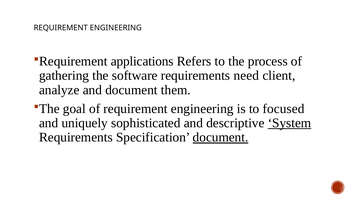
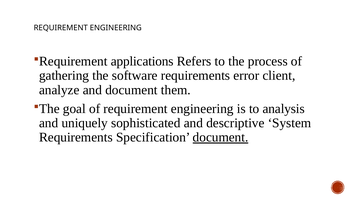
need: need -> error (246, 76)
focused: focused -> analysis (284, 109)
System underline: present -> none (290, 123)
